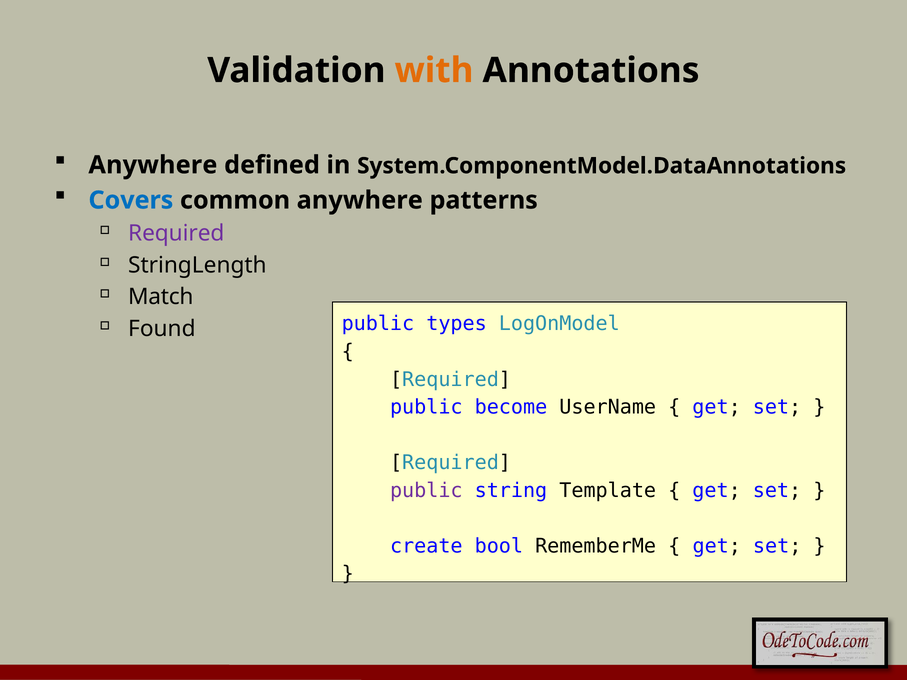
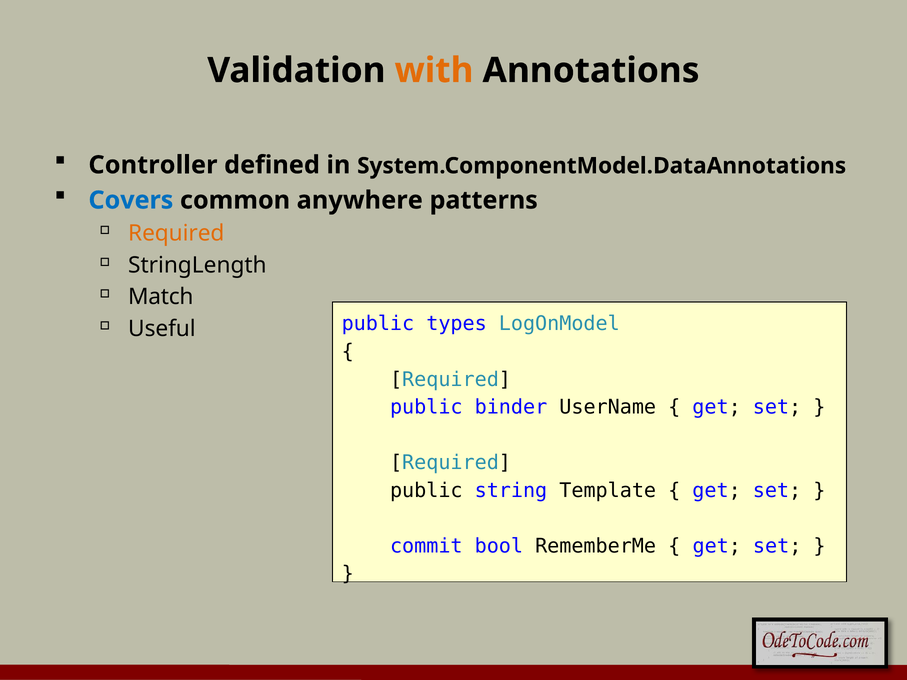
Anywhere: Anywhere -> Controller (153, 165)
Required colour: purple -> orange (176, 233)
Found: Found -> Useful (162, 329)
become: become -> binder (511, 407)
public colour: purple -> black (426, 491)
create: create -> commit (426, 546)
